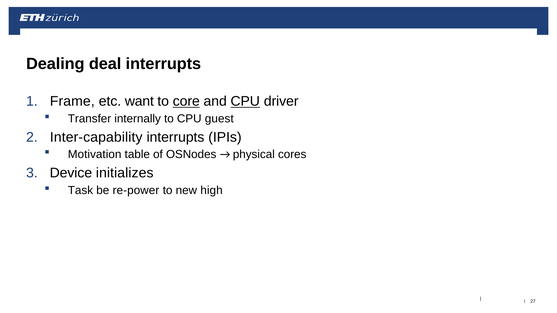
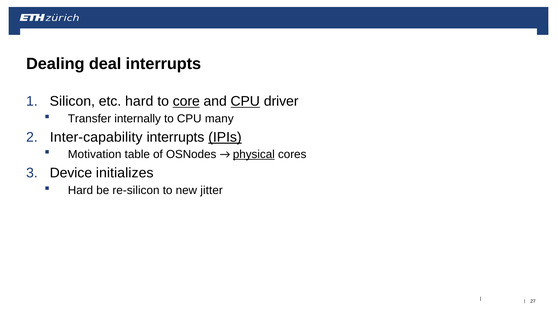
Frame: Frame -> Silicon (72, 101)
etc want: want -> hard (139, 101)
guest: guest -> many (219, 119)
IPIs underline: none -> present (225, 137)
physical underline: none -> present (254, 154)
Task: Task -> Hard (80, 191)
re-power: re-power -> re-silicon (136, 191)
high: high -> jitter (212, 191)
